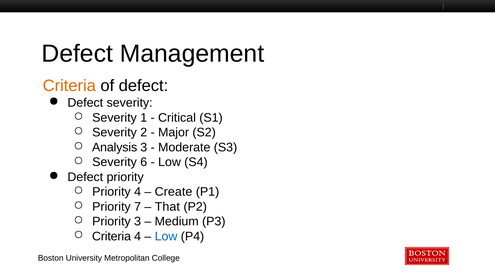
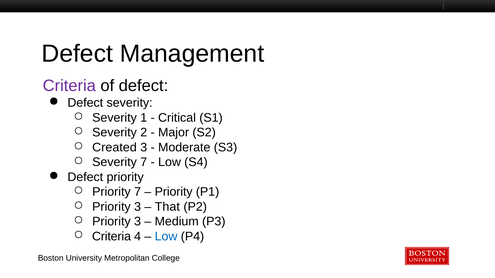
Criteria colour: orange -> purple (69, 86)
Analysis: Analysis -> Created (115, 148)
Severity 6: 6 -> 7 (144, 162)
Priority 4: 4 -> 7 (138, 192)
Create: Create -> Priority (174, 192)
7: 7 -> 3 (138, 207)
